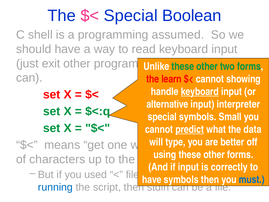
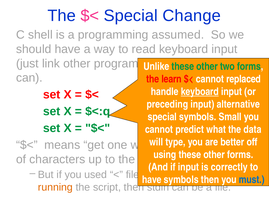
Boolean: Boolean -> Change (192, 16)
exit: exit -> link (51, 63)
showing: showing -> replaced (244, 79)
alternative: alternative -> preceding (167, 104)
interpreter: interpreter -> alternative (238, 104)
predict underline: present -> none (190, 129)
running colour: blue -> orange (55, 187)
